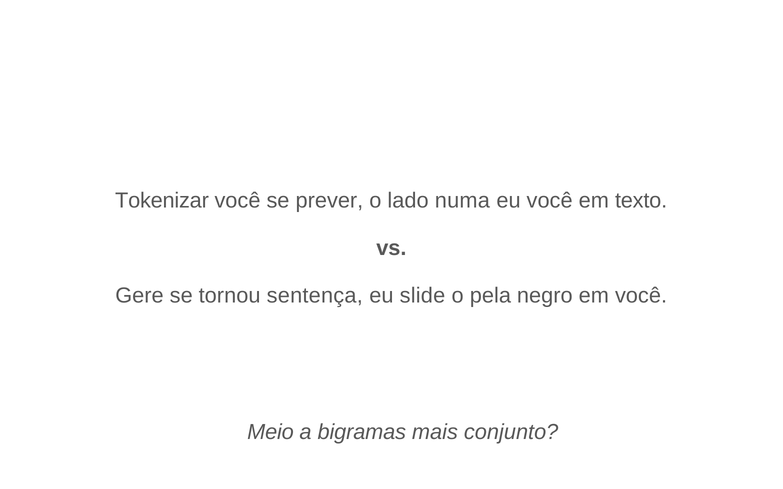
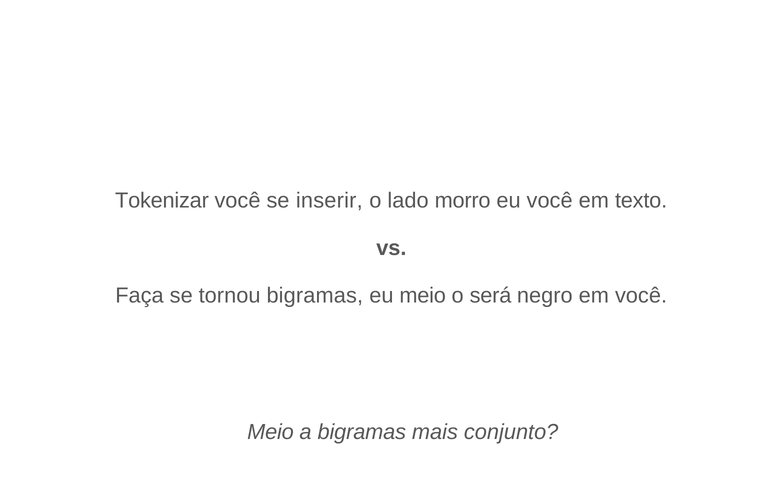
prever: prever -> inserir (329, 201)
numa: numa -> morro (463, 201)
Gere: Gere -> Faça (139, 296)
tornou sentença: sentença -> bigramas (315, 296)
eu slide: slide -> meio (423, 296)
pela: pela -> será (491, 296)
